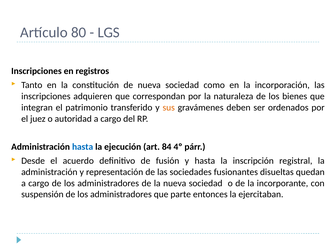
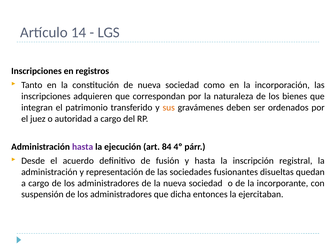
80: 80 -> 14 (79, 32)
hasta colour: blue -> purple (83, 147)
parte: parte -> dicha (181, 194)
